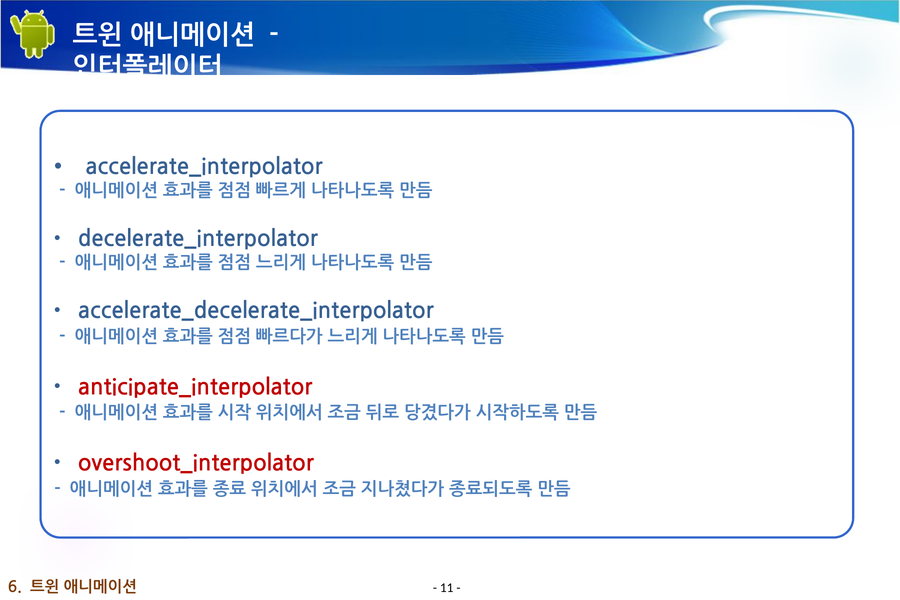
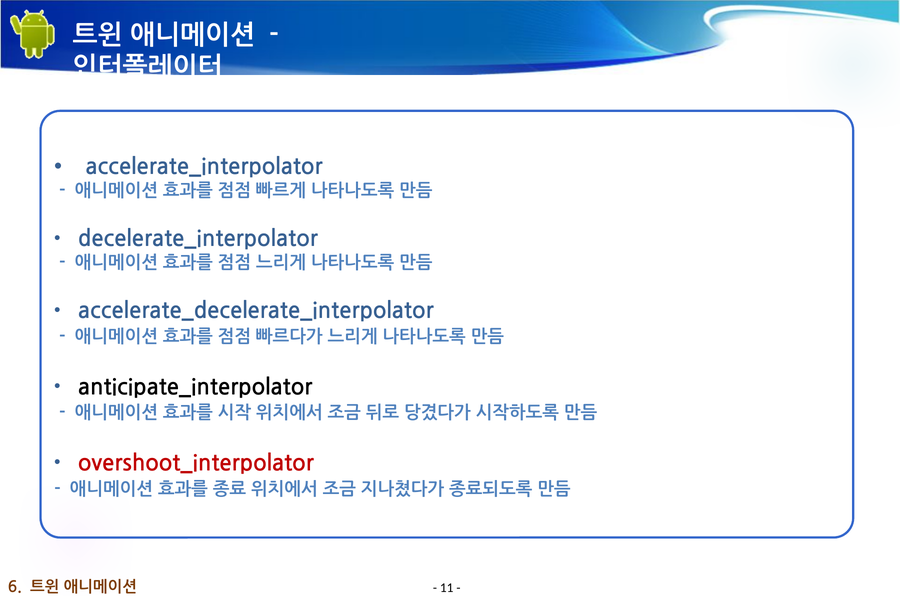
anticipate_interpolator colour: red -> black (195, 387)
